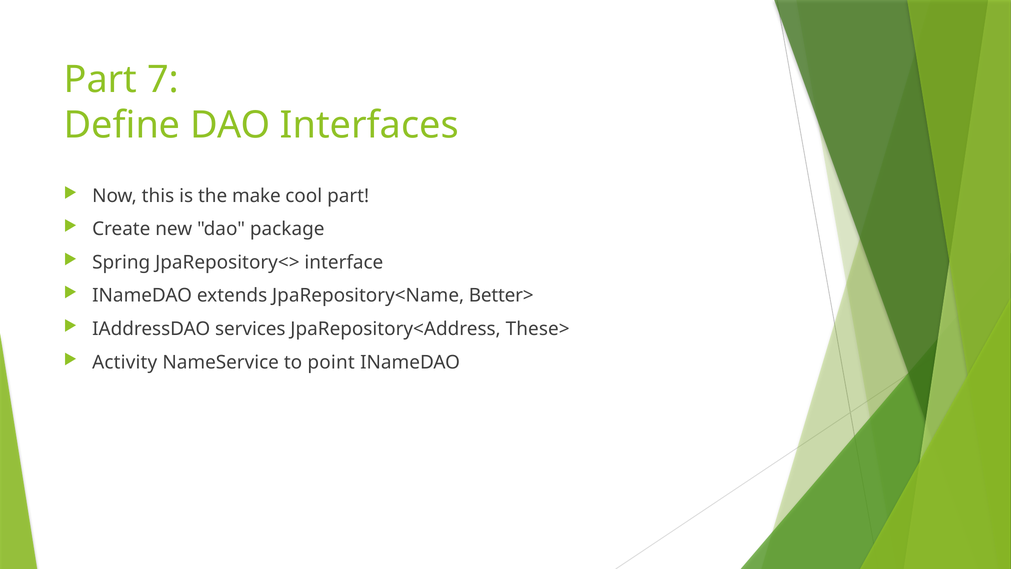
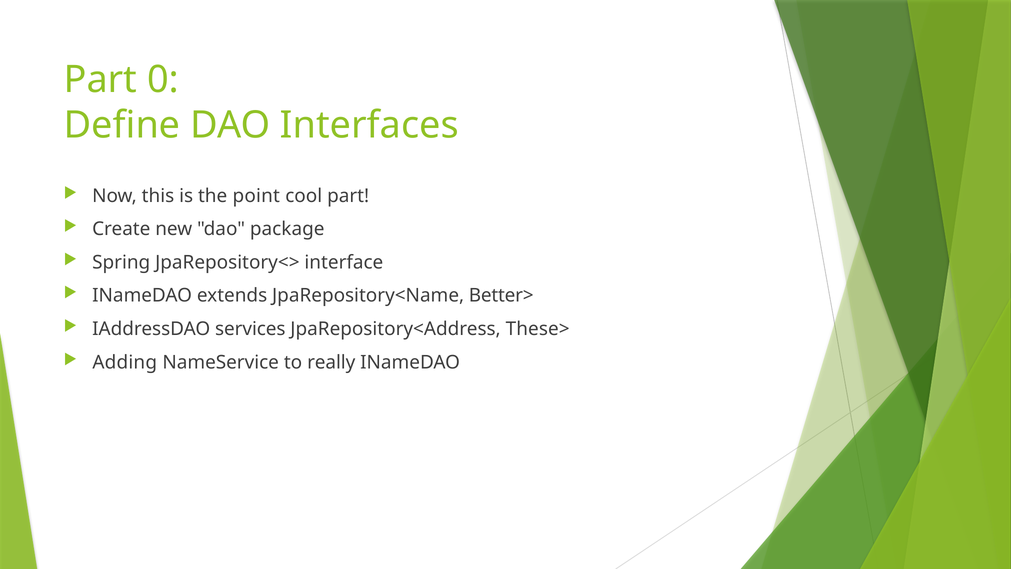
7: 7 -> 0 (163, 80)
make: make -> point (256, 196)
Activity: Activity -> Adding (125, 362)
point: point -> really (331, 362)
